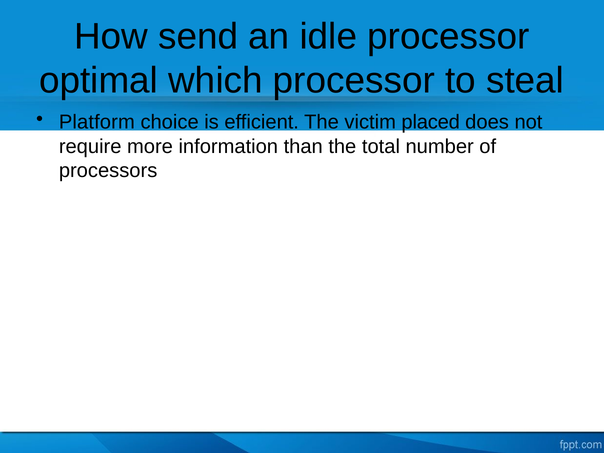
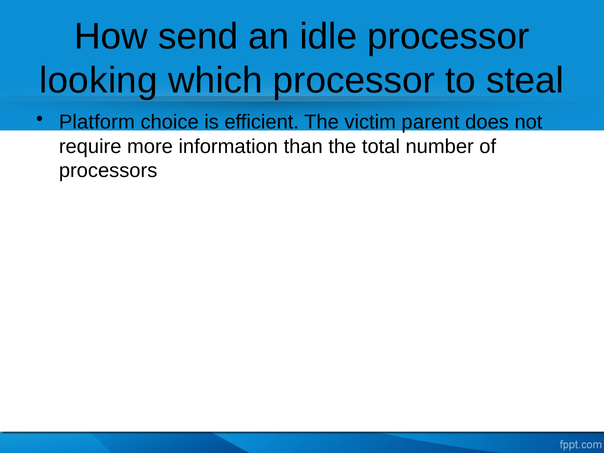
optimal: optimal -> looking (98, 81)
placed: placed -> parent (430, 122)
